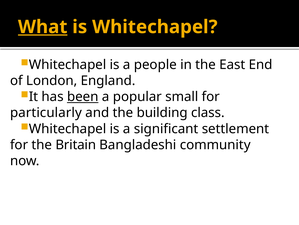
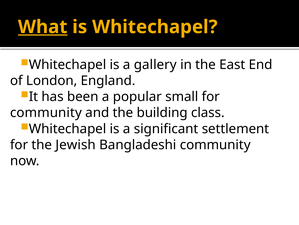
people: people -> gallery (155, 65)
been underline: present -> none (83, 96)
particularly: particularly -> community (46, 112)
Britain: Britain -> Jewish (76, 144)
